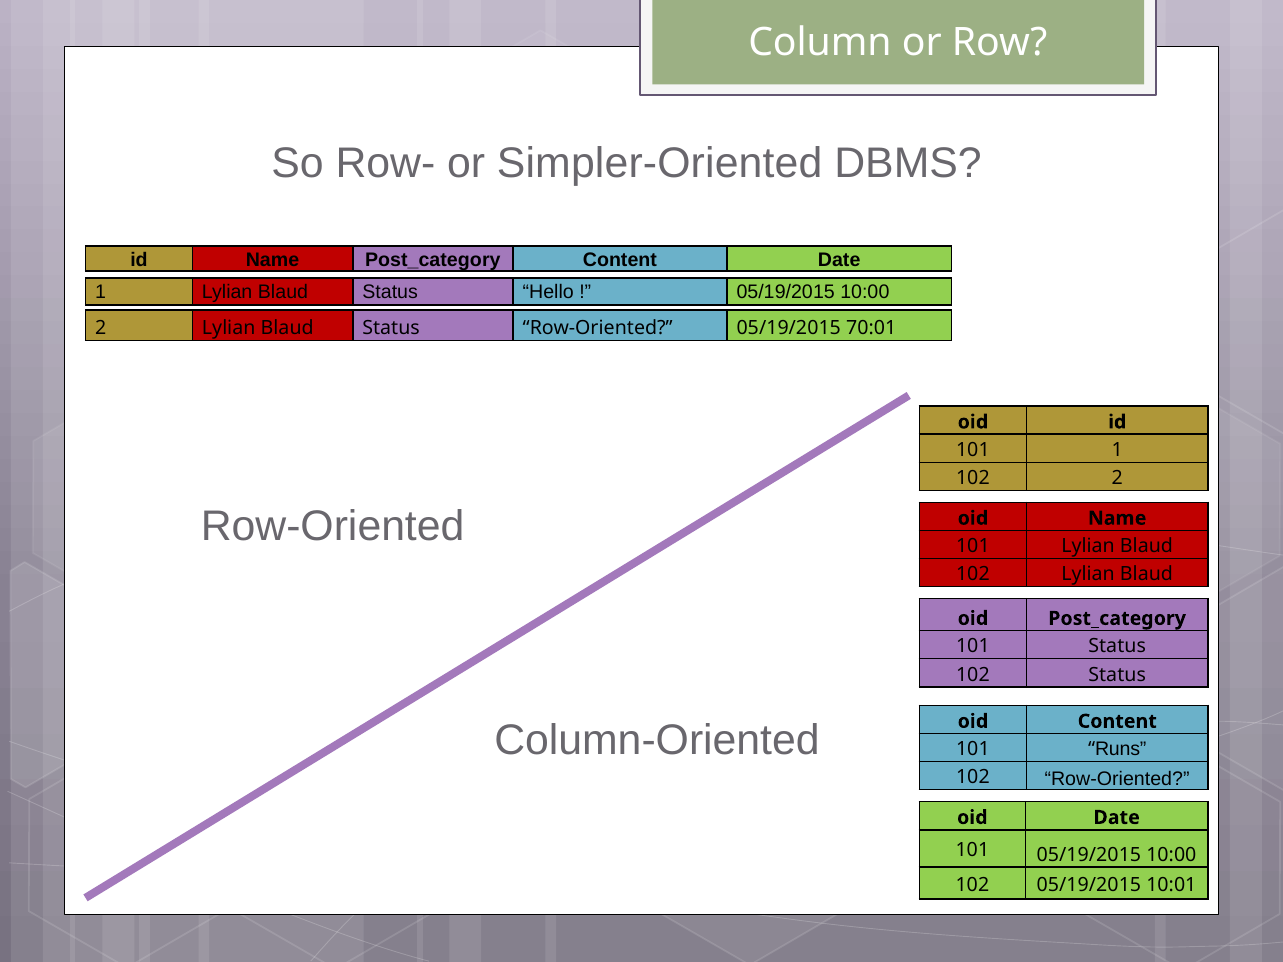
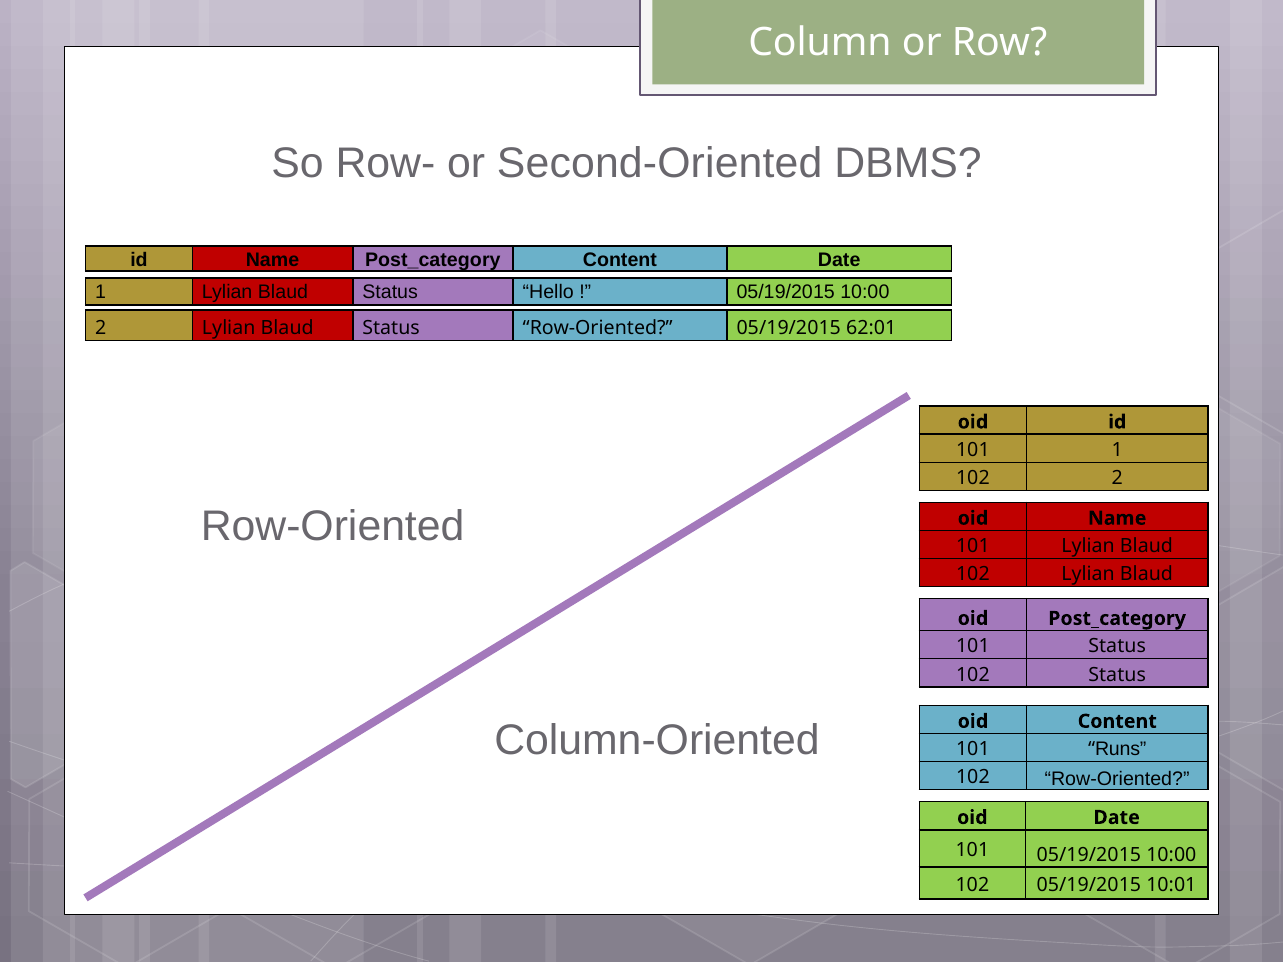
Simpler-Oriented: Simpler-Oriented -> Second-Oriented (660, 163)
70:01: 70:01 -> 62:01 (871, 329)
